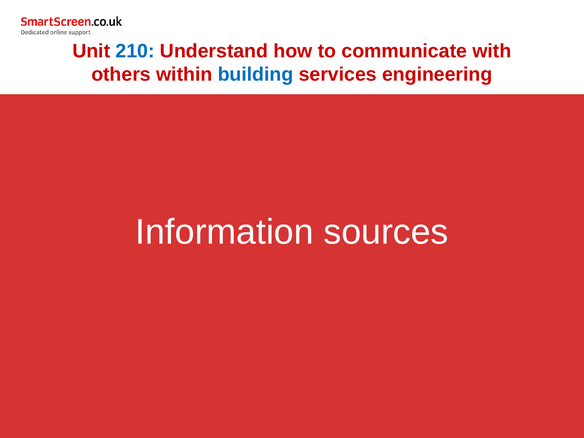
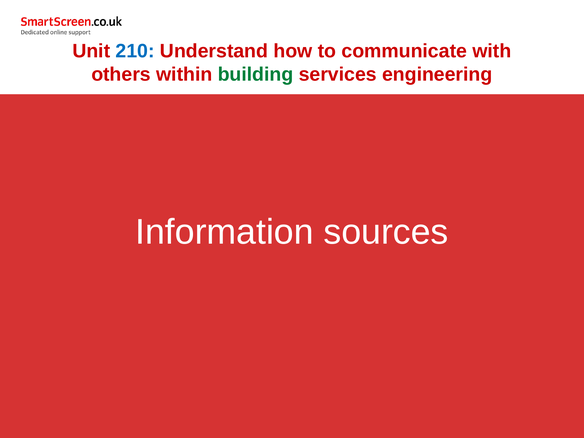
building colour: blue -> green (256, 75)
